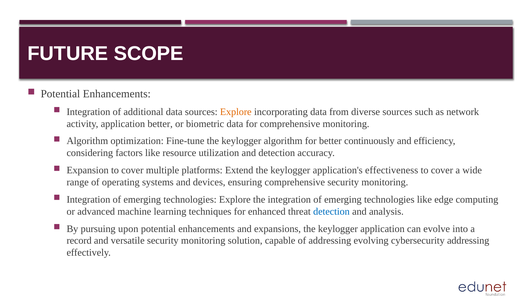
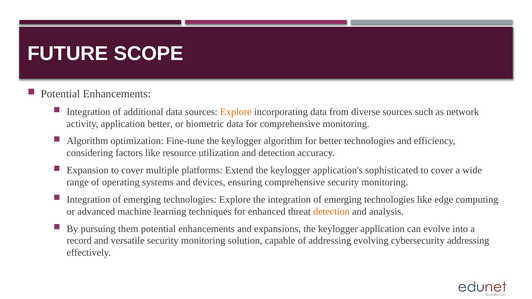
better continuously: continuously -> technologies (369, 141)
effectiveness: effectiveness -> sophisticated (392, 170)
detection colour: blue -> orange (331, 212)
upon: upon -> them (128, 229)
